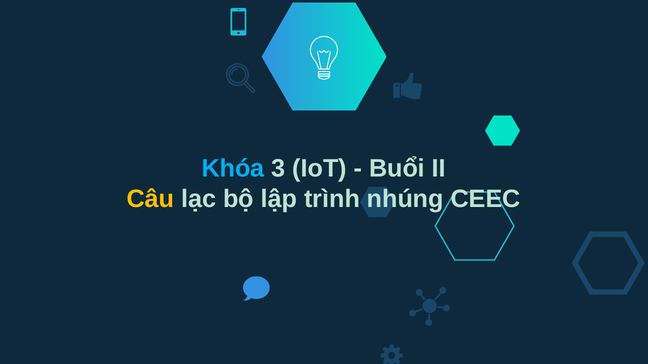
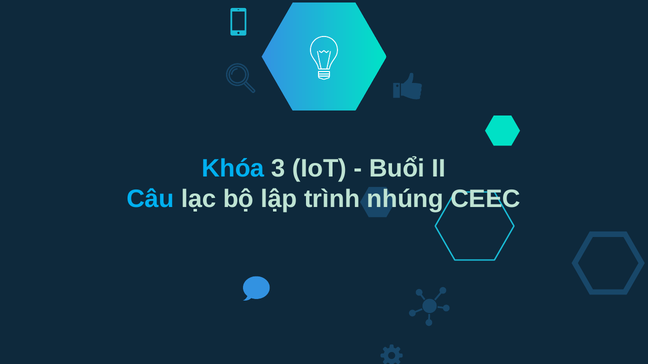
Câu colour: yellow -> light blue (151, 199)
